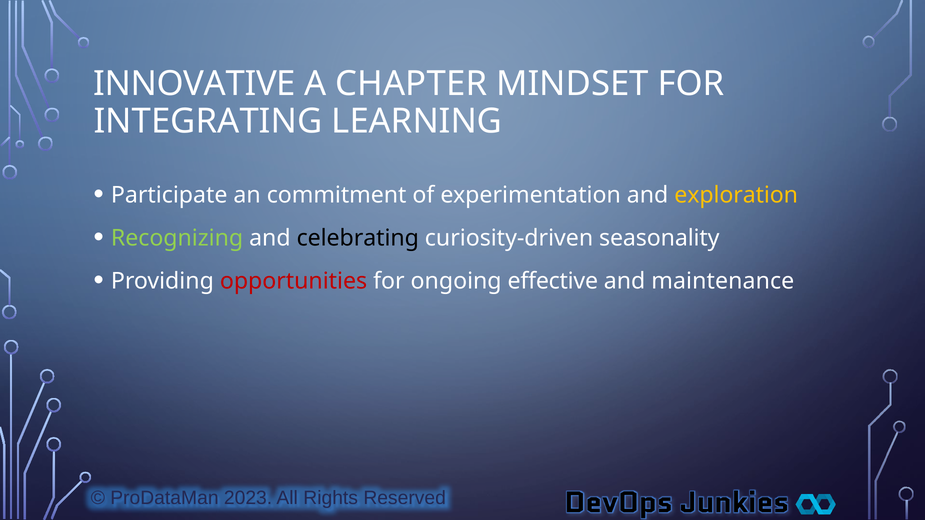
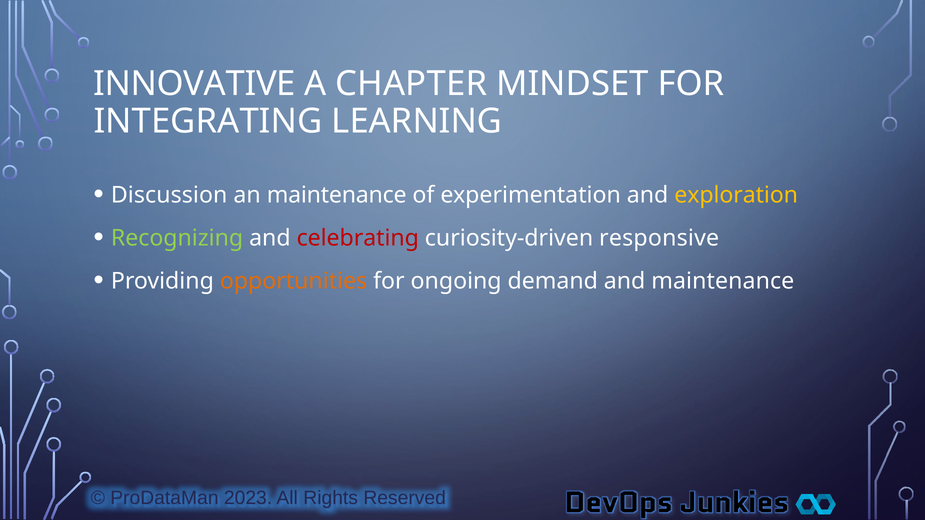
Participate: Participate -> Discussion (169, 195)
an commitment: commitment -> maintenance (337, 195)
celebrating colour: black -> red (358, 238)
seasonality: seasonality -> responsive (659, 238)
opportunities colour: red -> orange (294, 281)
effective: effective -> demand (553, 281)
